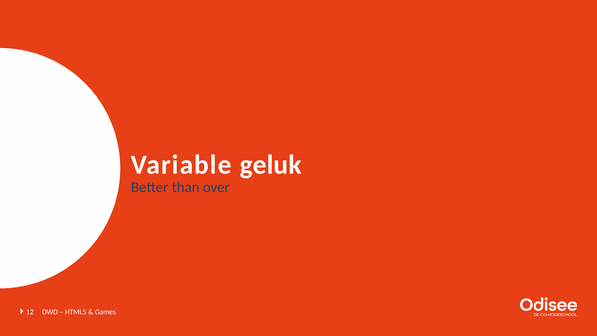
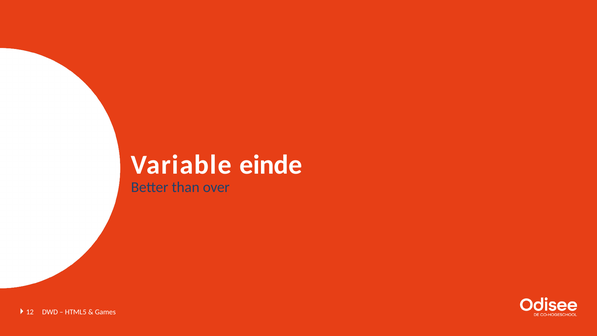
geluk: geluk -> einde (271, 165)
